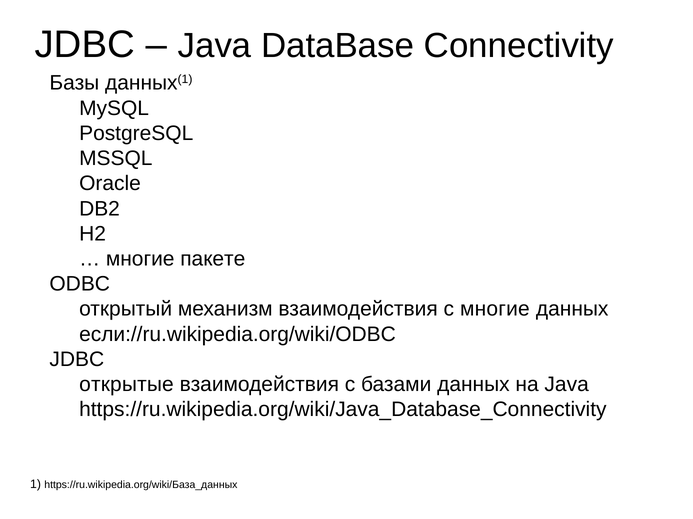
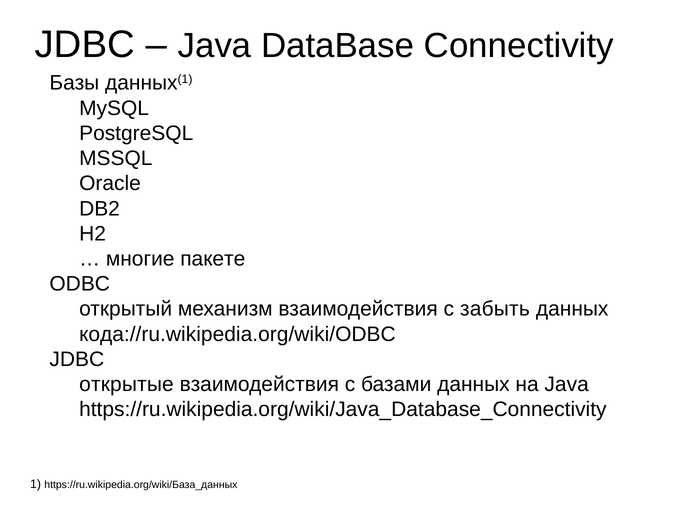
с многие: многие -> забыть (495, 309)
если://ru.wikipedia.org/wiki/ODBC: если://ru.wikipedia.org/wiki/ODBC -> кода://ru.wikipedia.org/wiki/ODBC (237, 335)
